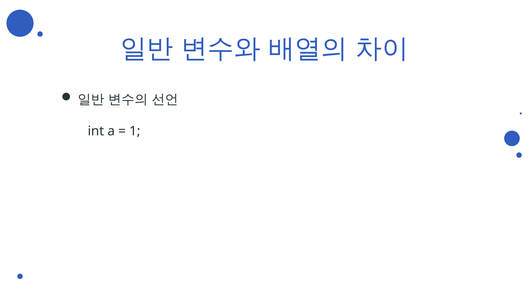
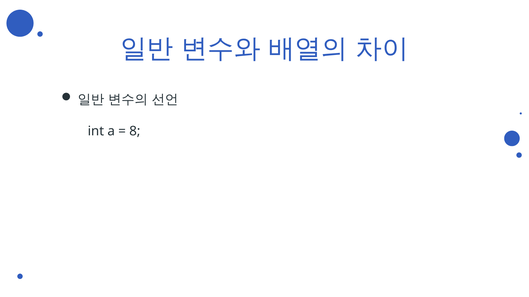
1: 1 -> 8 (135, 131)
